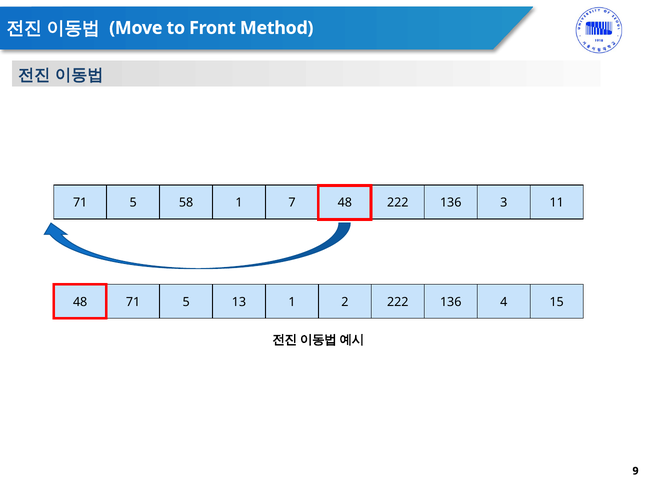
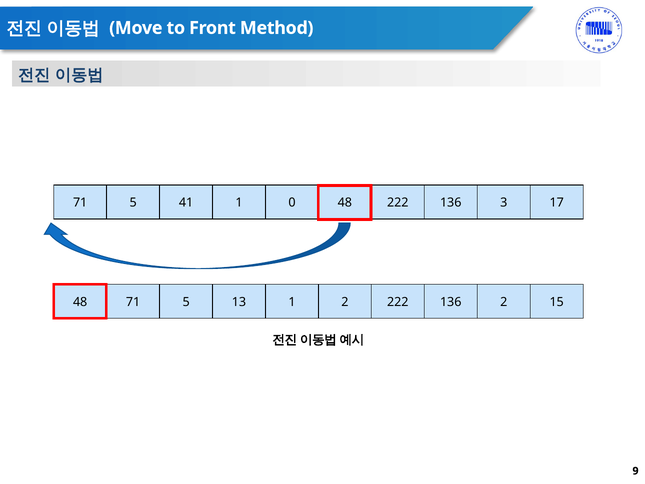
58: 58 -> 41 (186, 203)
7: 7 -> 0 (292, 203)
11: 11 -> 17 (557, 203)
136 4: 4 -> 2 (504, 302)
